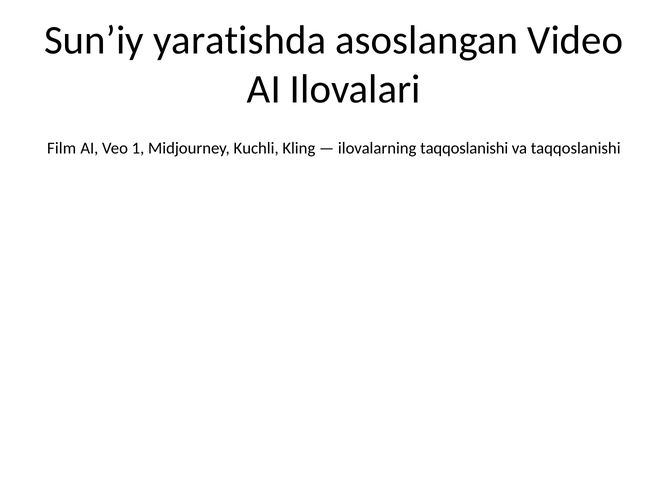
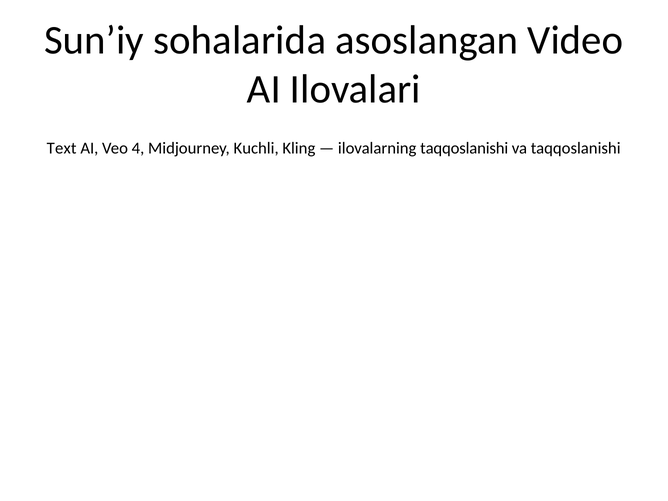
yaratishda: yaratishda -> sohalarida (240, 40)
Film: Film -> Text (62, 148)
1: 1 -> 4 (138, 148)
